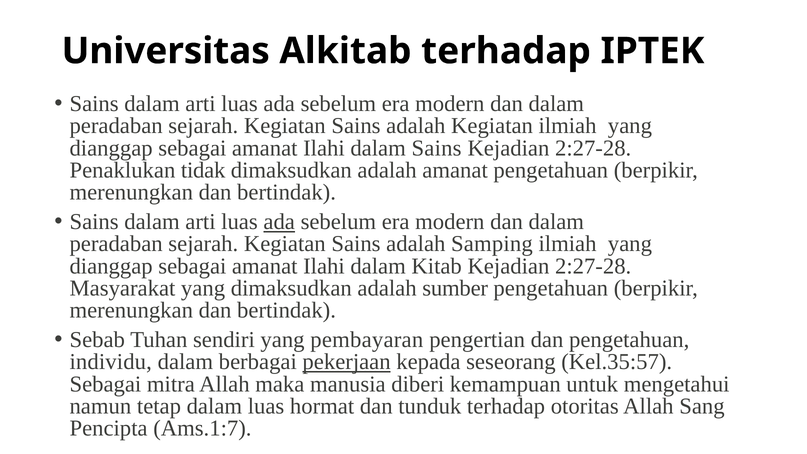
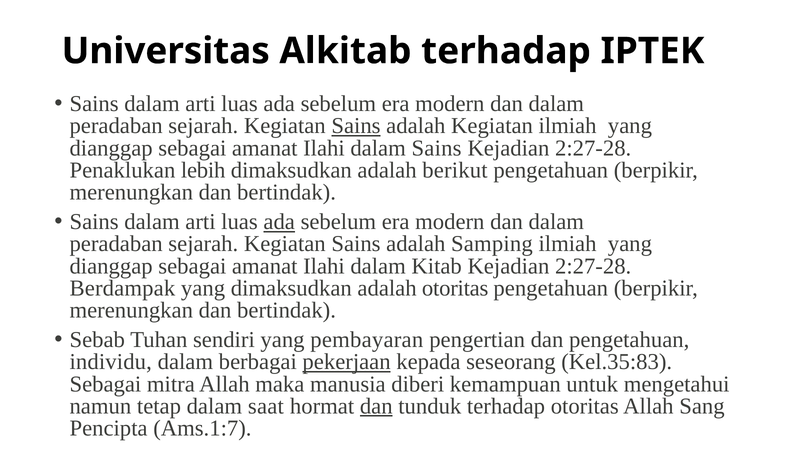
Sains underline: none -> present (356, 126)
tidak: tidak -> lebih (203, 170)
adalah amanat: amanat -> berikut (455, 170)
Masyarakat: Masyarakat -> Berdampak (122, 288)
adalah sumber: sumber -> otoritas (455, 288)
Kel.35:57: Kel.35:57 -> Kel.35:83 (617, 362)
dalam luas: luas -> saat (266, 406)
dan underline: none -> present (376, 406)
